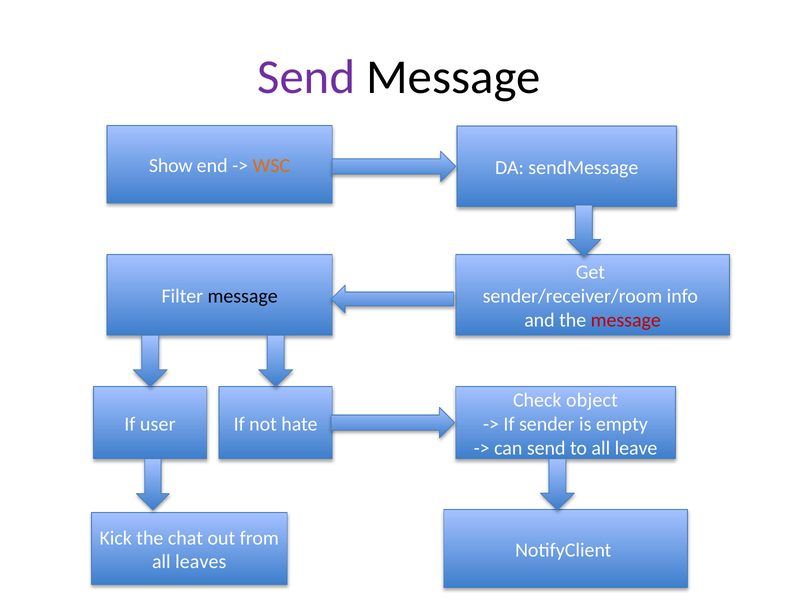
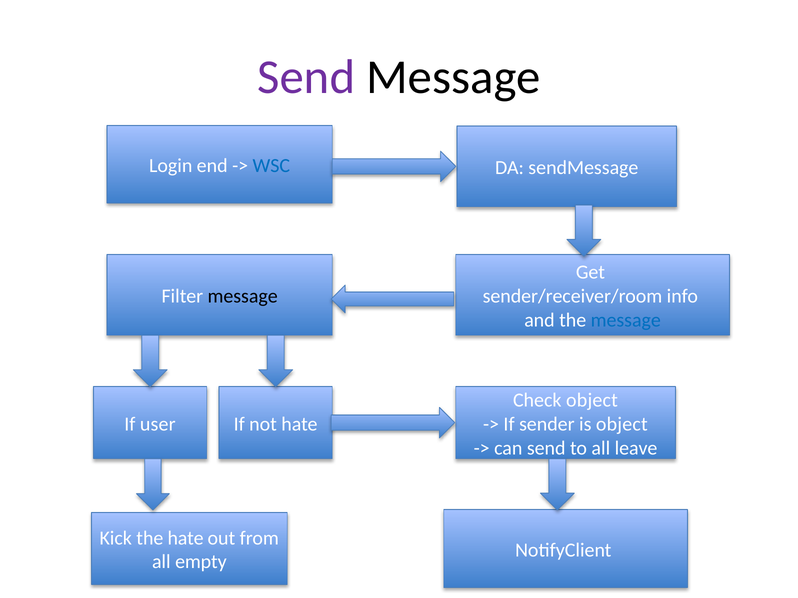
Show: Show -> Login (171, 166)
WSC colour: orange -> blue (271, 166)
message colour: red -> blue (626, 320)
is empty: empty -> object (622, 424)
the chat: chat -> hate (186, 538)
leaves: leaves -> empty (201, 562)
